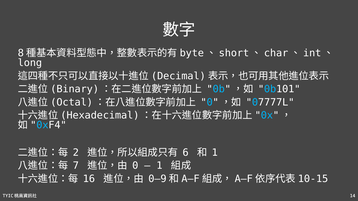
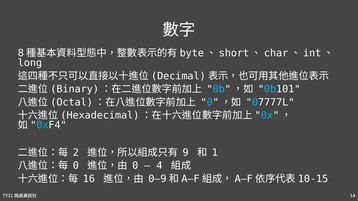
6: 6 -> 9 (186, 153)
7: 7 -> 0 (76, 166)
1: 1 -> 4 (159, 166)
